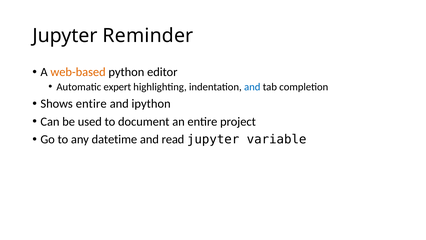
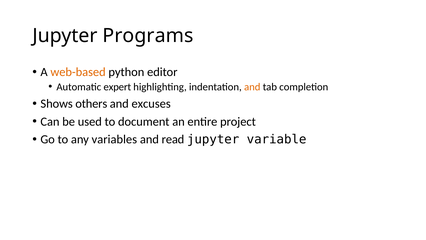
Reminder: Reminder -> Programs (148, 36)
and colour: blue -> orange (252, 87)
Shows entire: entire -> others (91, 104)
ipython: ipython -> excuses (151, 104)
datetime: datetime -> variables (114, 139)
